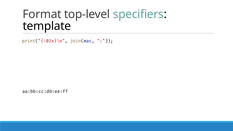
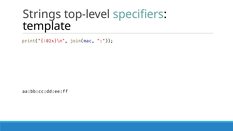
Format: Format -> Strings (42, 14)
